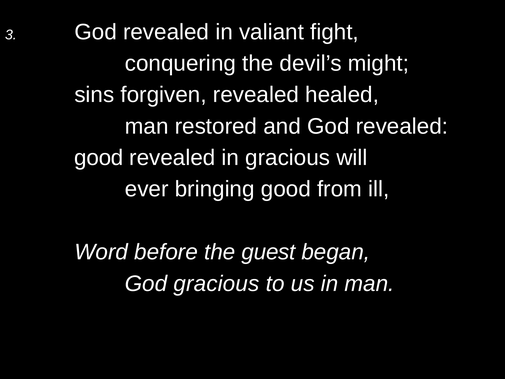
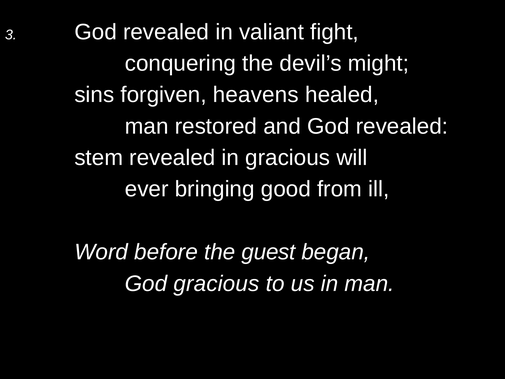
forgiven revealed: revealed -> heavens (256, 95)
good: good -> stem (99, 158)
